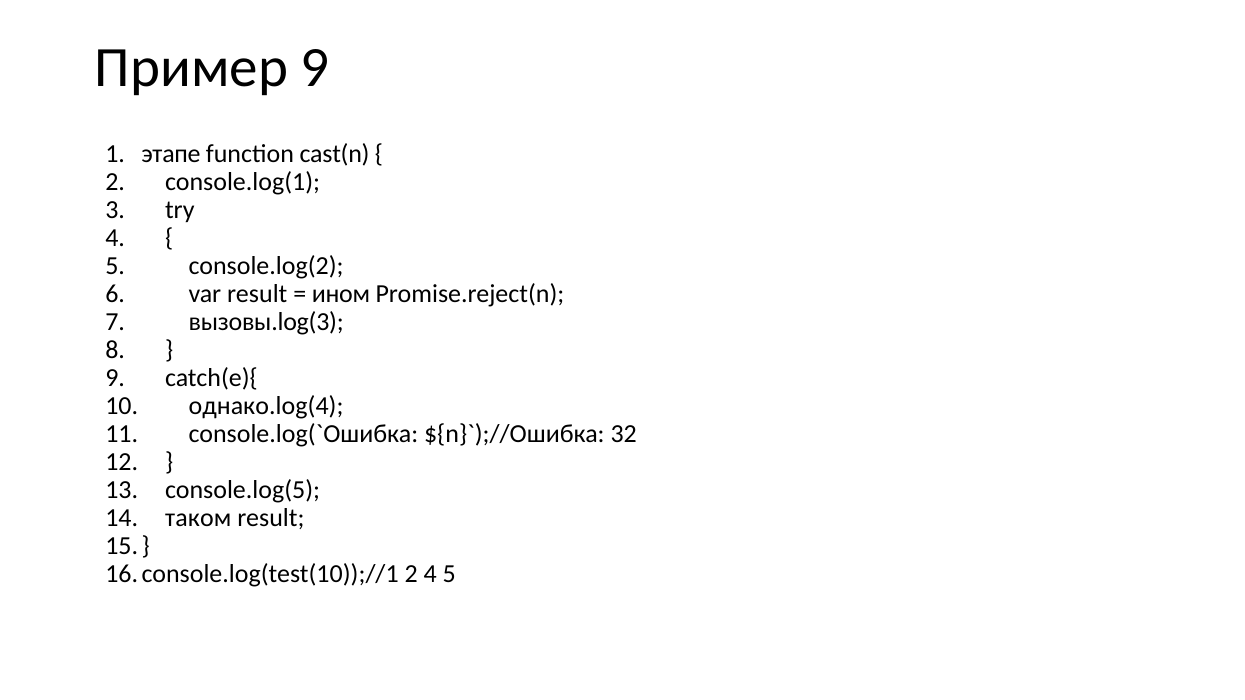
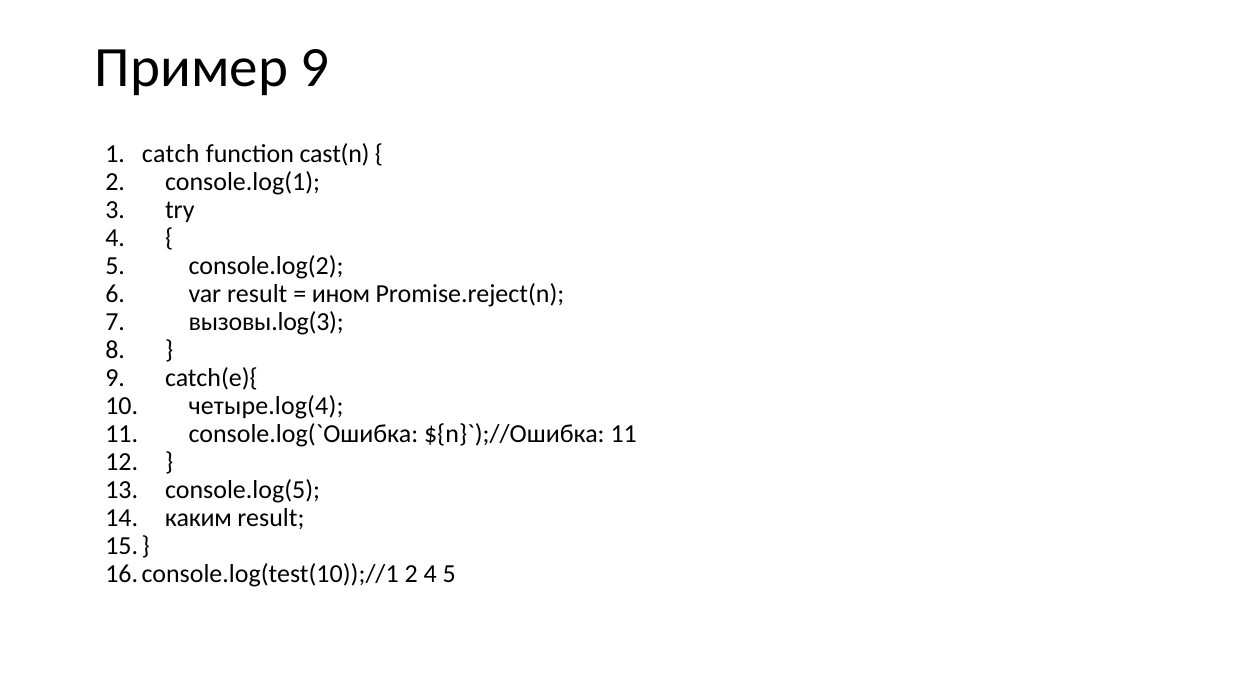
этапе: этапе -> catch (171, 154)
однако.log(4: однако.log(4 -> четыре.log(4 (266, 406)
32: 32 -> 11 (624, 434)
таком: таком -> каким (198, 518)
